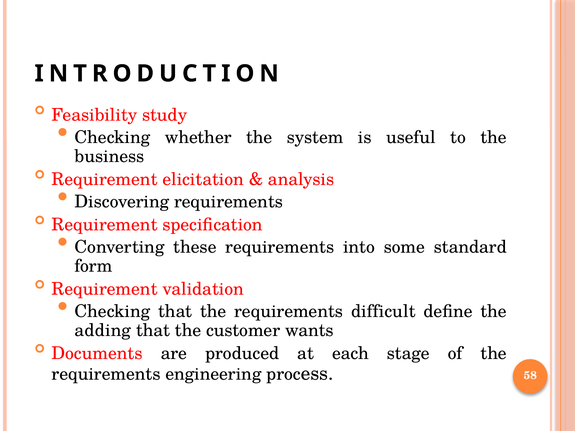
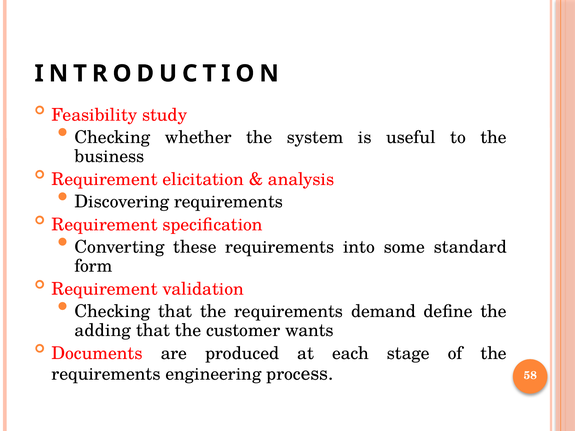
difficult: difficult -> demand (383, 311)
